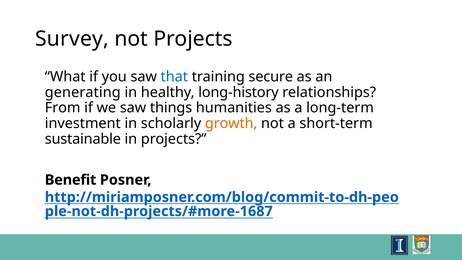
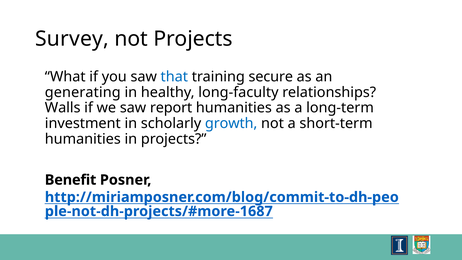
long-history: long-history -> long-faculty (238, 92)
From: From -> Walls (63, 108)
things: things -> report (171, 108)
growth colour: orange -> blue (231, 123)
sustainable: sustainable -> humanities (83, 139)
